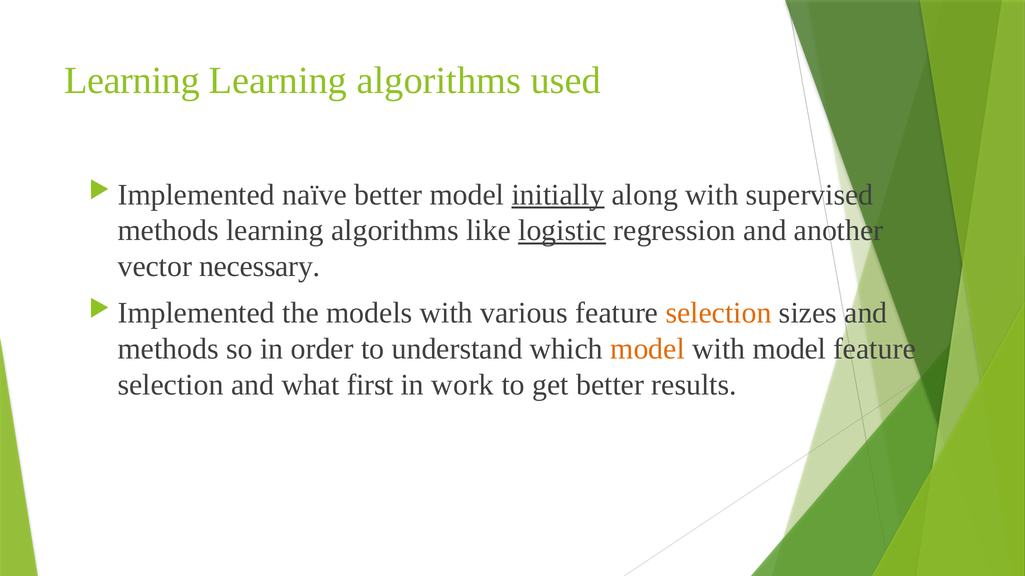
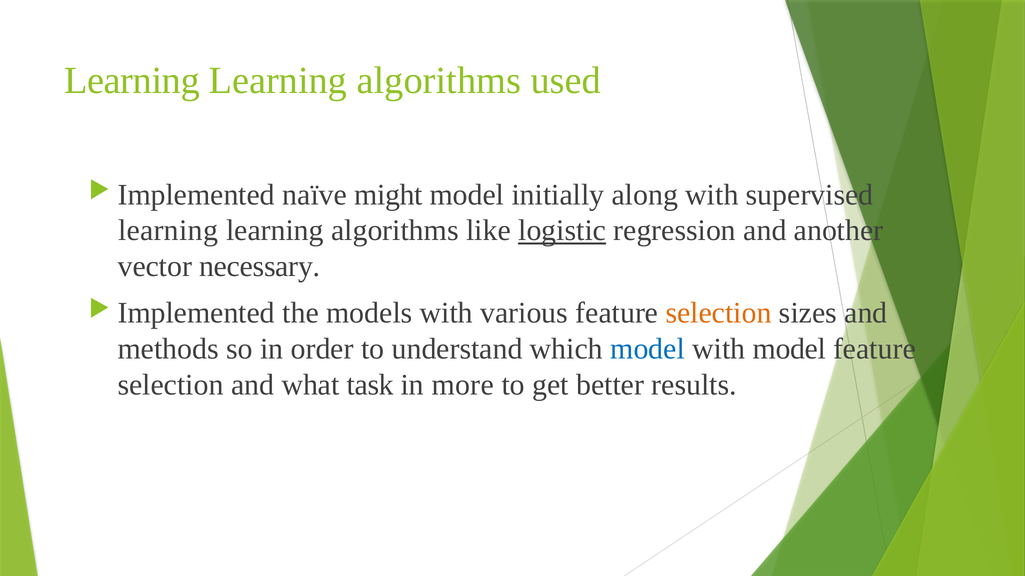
naïve better: better -> might (388, 195)
initially underline: present -> none (558, 195)
methods: methods -> learning (168, 231)
model colour: orange -> blue (648, 349)
first: first -> task (370, 385)
work: work -> more (463, 385)
